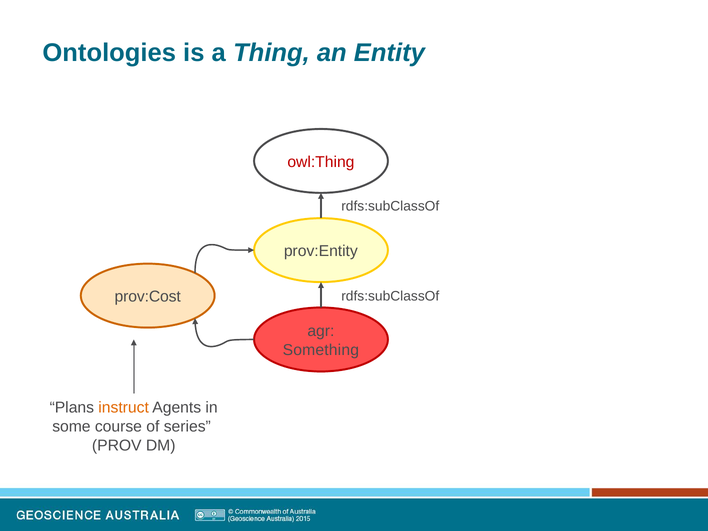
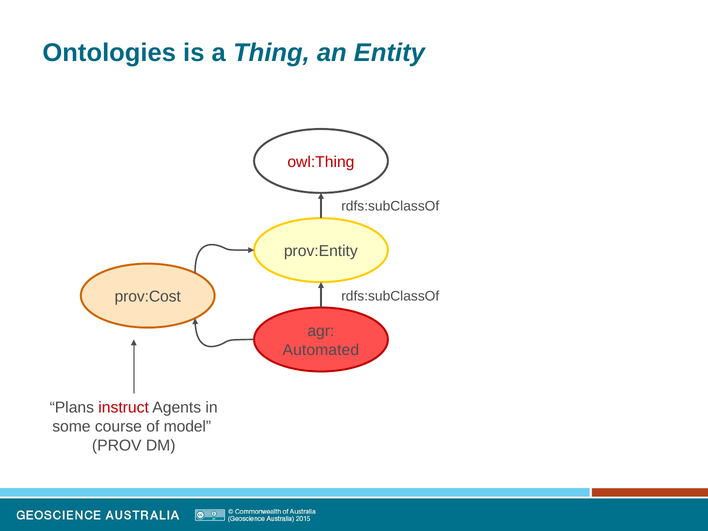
Something: Something -> Automated (321, 350)
instruct colour: orange -> red (124, 408)
series: series -> model (187, 427)
